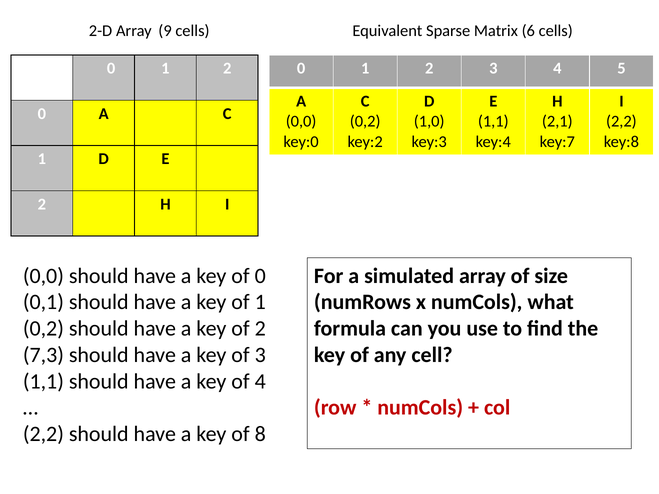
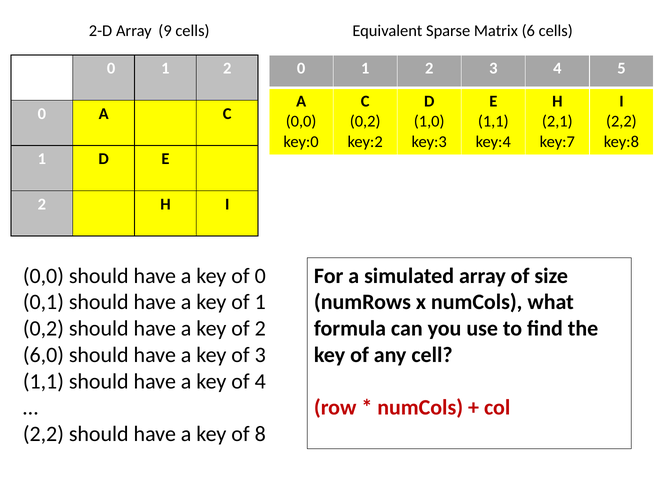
7,3: 7,3 -> 6,0 (43, 355)
